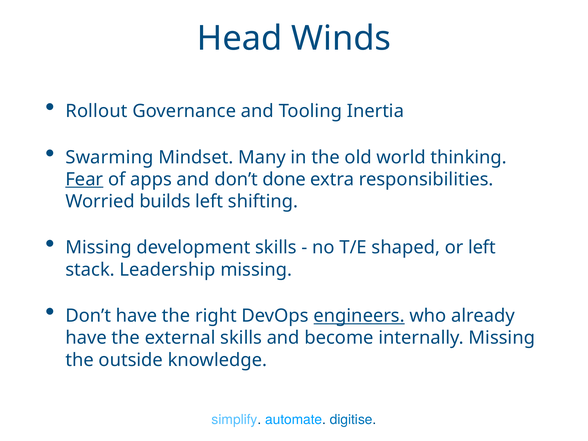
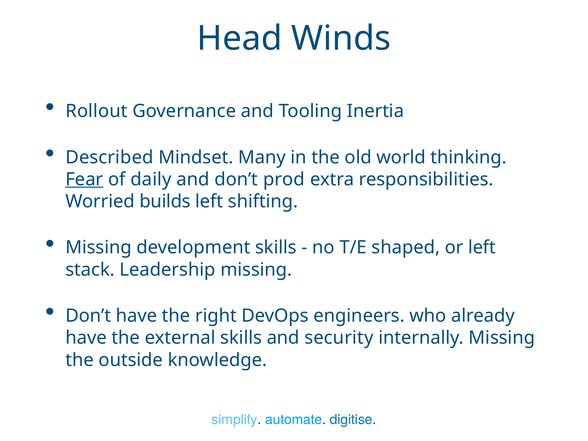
Swarming: Swarming -> Described (109, 157)
apps: apps -> daily (151, 179)
done: done -> prod (284, 179)
engineers underline: present -> none (359, 316)
become: become -> security (339, 338)
